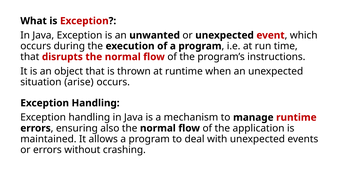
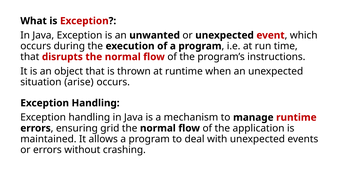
also: also -> grid (110, 128)
